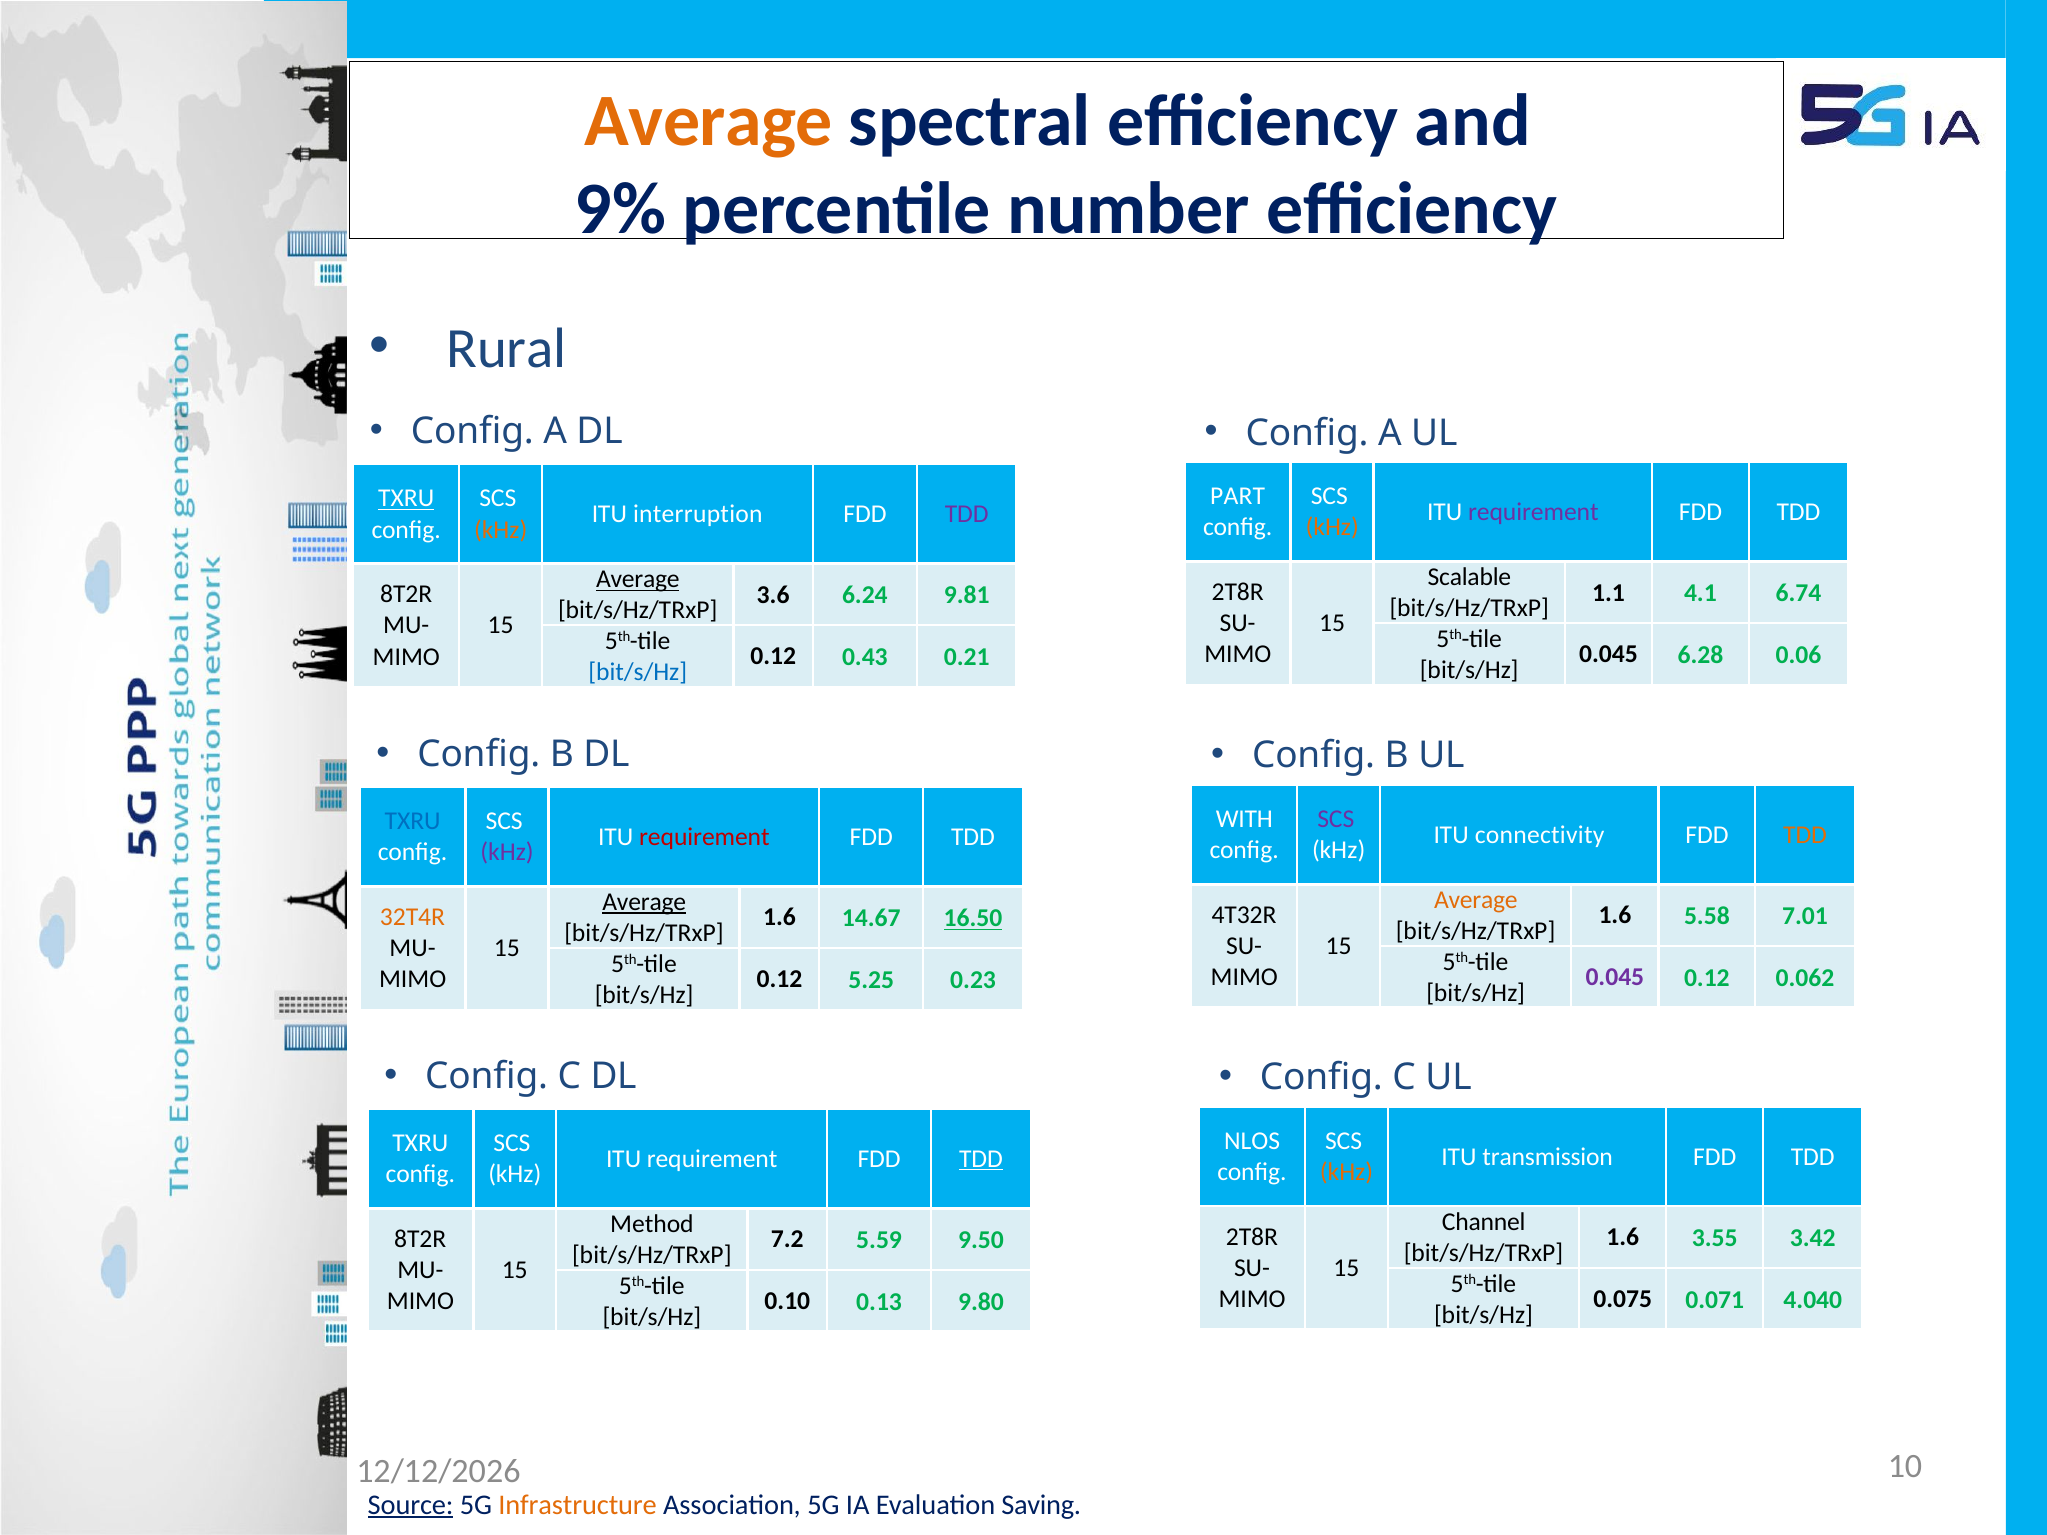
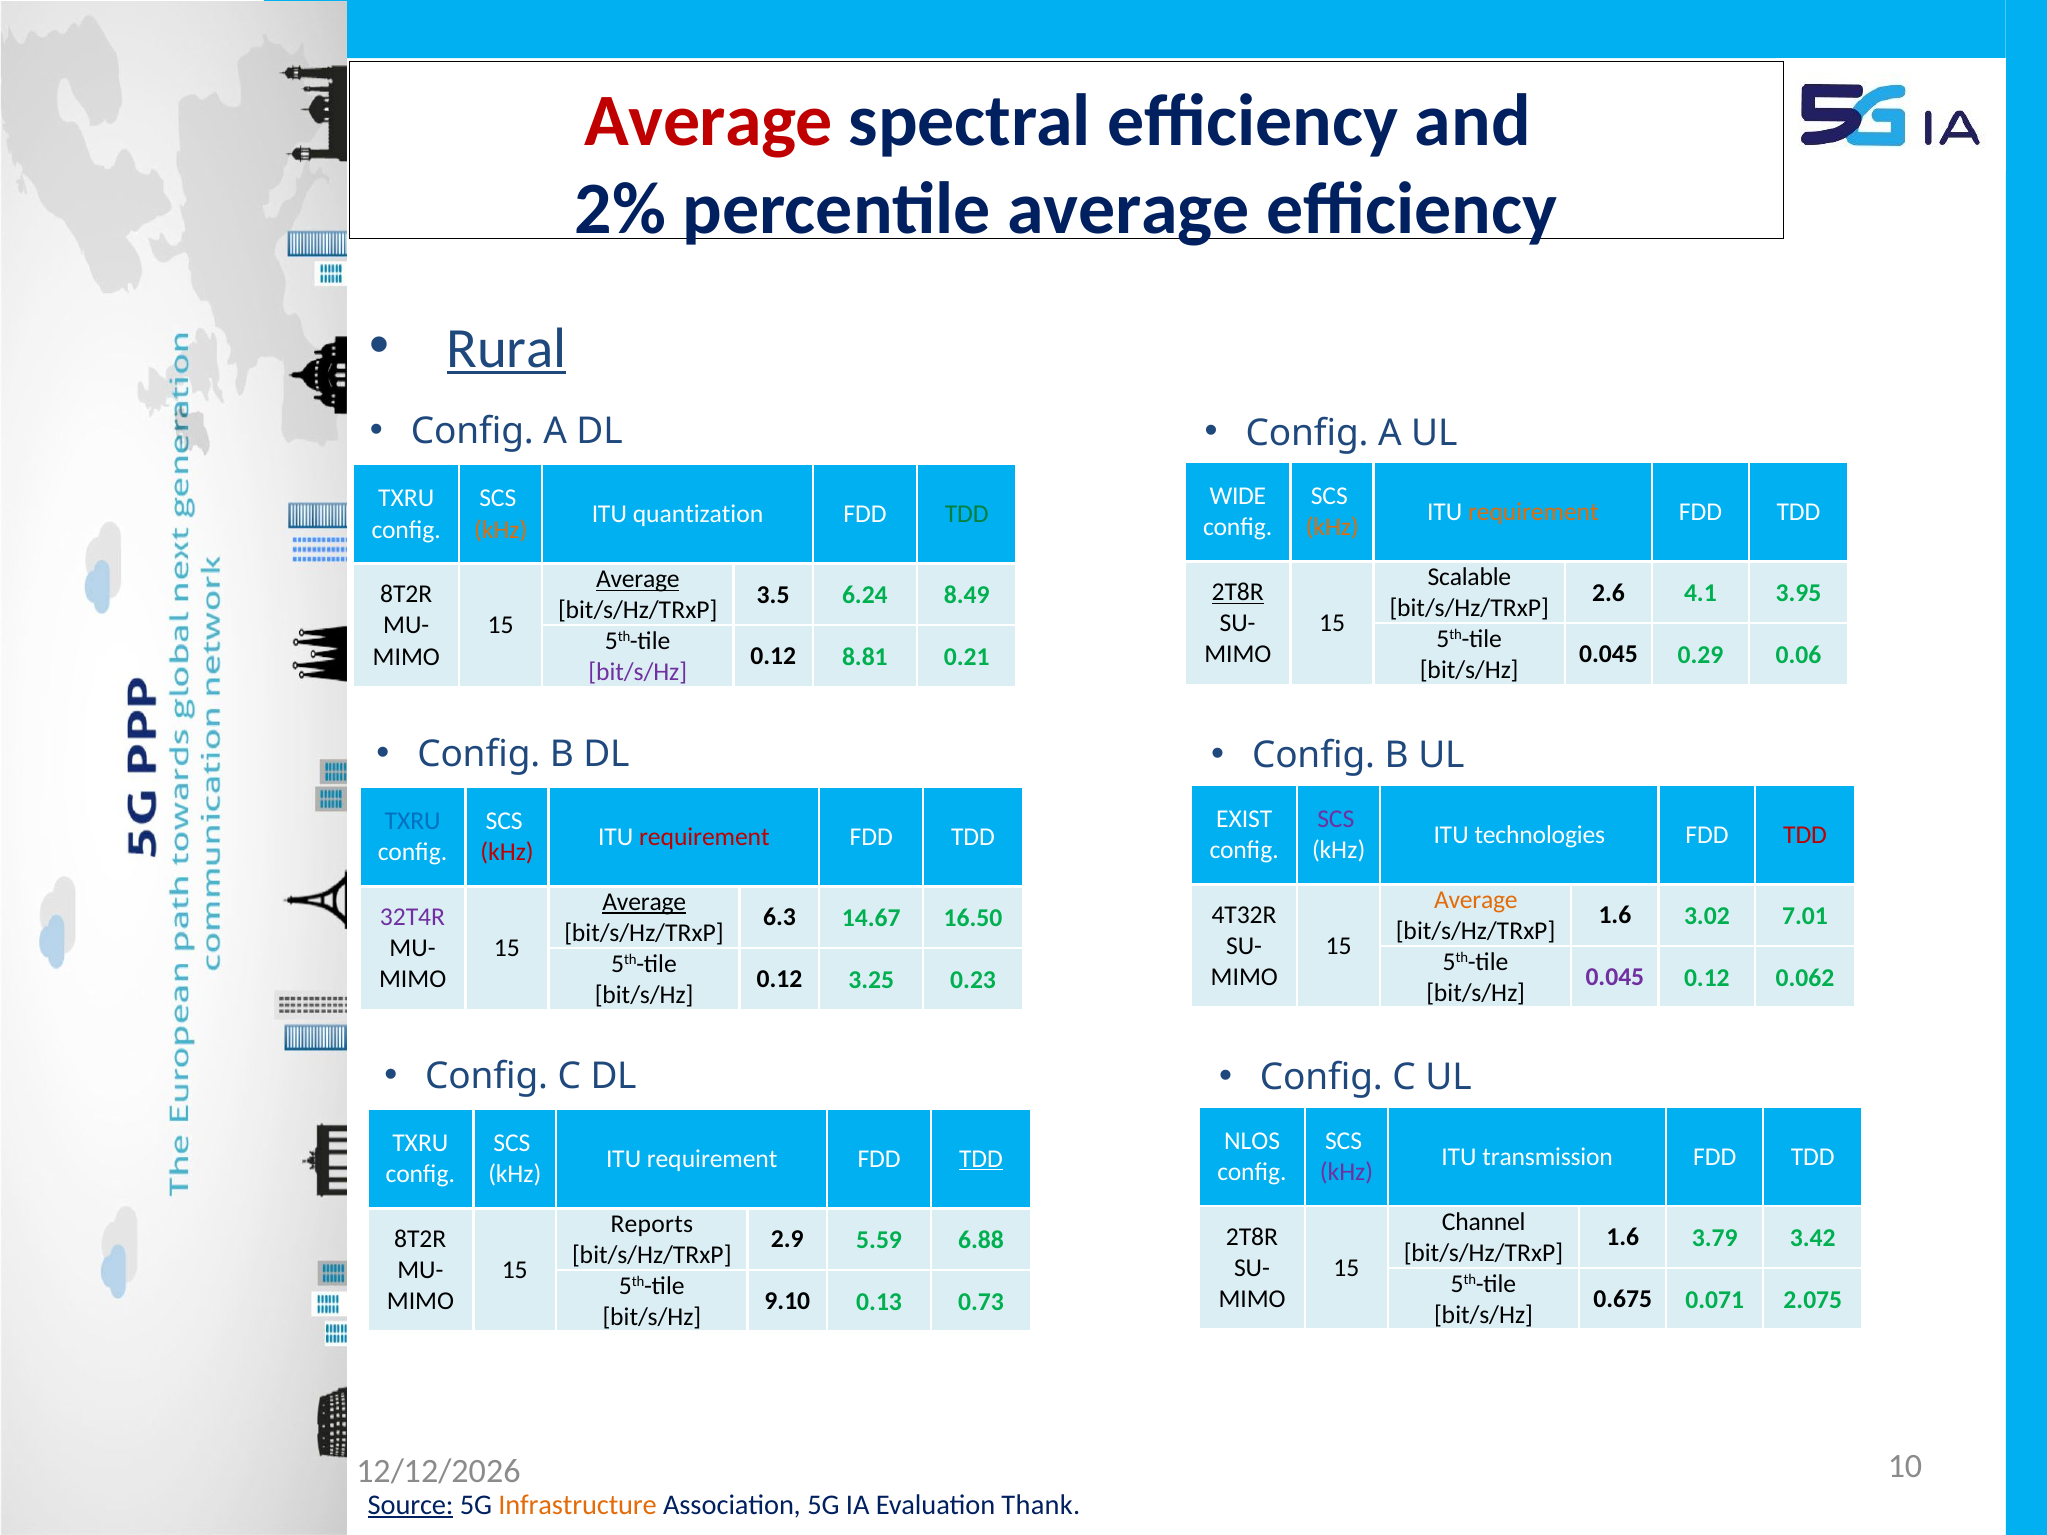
Average colour: orange -> red (709, 121)
9%: 9% -> 2% (620, 210)
percentile number: number -> average (1129, 210)
Rural underline: none -> present (507, 348)
PART: PART -> WIDE (1238, 496)
TXRU underline: present -> none (406, 499)
requirement colour: purple -> orange (1533, 512)
interruption: interruption -> quantization (698, 514)
TDD colour: purple -> green (967, 514)
2T8R underline: none -> present (1238, 592)
1.1: 1.1 -> 2.6 (1608, 593)
6.74: 6.74 -> 3.95 (1799, 593)
3.6: 3.6 -> 3.5 (773, 595)
9.81: 9.81 -> 8.49 (967, 596)
6.28: 6.28 -> 0.29 (1700, 655)
0.43: 0.43 -> 8.81 (865, 657)
bit/s/Hz colour: blue -> purple (638, 672)
WITH: WITH -> EXIST (1244, 819)
connectivity: connectivity -> technologies (1540, 835)
TDD colour: orange -> red (1805, 835)
kHz colour: purple -> red (507, 852)
5.58: 5.58 -> 3.02 (1707, 916)
32T4R colour: orange -> purple (412, 917)
1.6: 1.6 -> 6.3 (780, 918)
16.50 underline: present -> none (973, 918)
5.25: 5.25 -> 3.25 (871, 980)
kHz colour: orange -> purple (1347, 1172)
Method: Method -> Reports (652, 1224)
3.55: 3.55 -> 3.79 (1715, 1238)
7.2: 7.2 -> 2.9 (787, 1240)
9.50: 9.50 -> 6.88 (981, 1240)
0.075: 0.075 -> 0.675 (1623, 1299)
4.040: 4.040 -> 2.075 (1813, 1300)
0.10: 0.10 -> 9.10 (787, 1301)
9.80: 9.80 -> 0.73 (981, 1302)
Saving: Saving -> Thank (1041, 1505)
